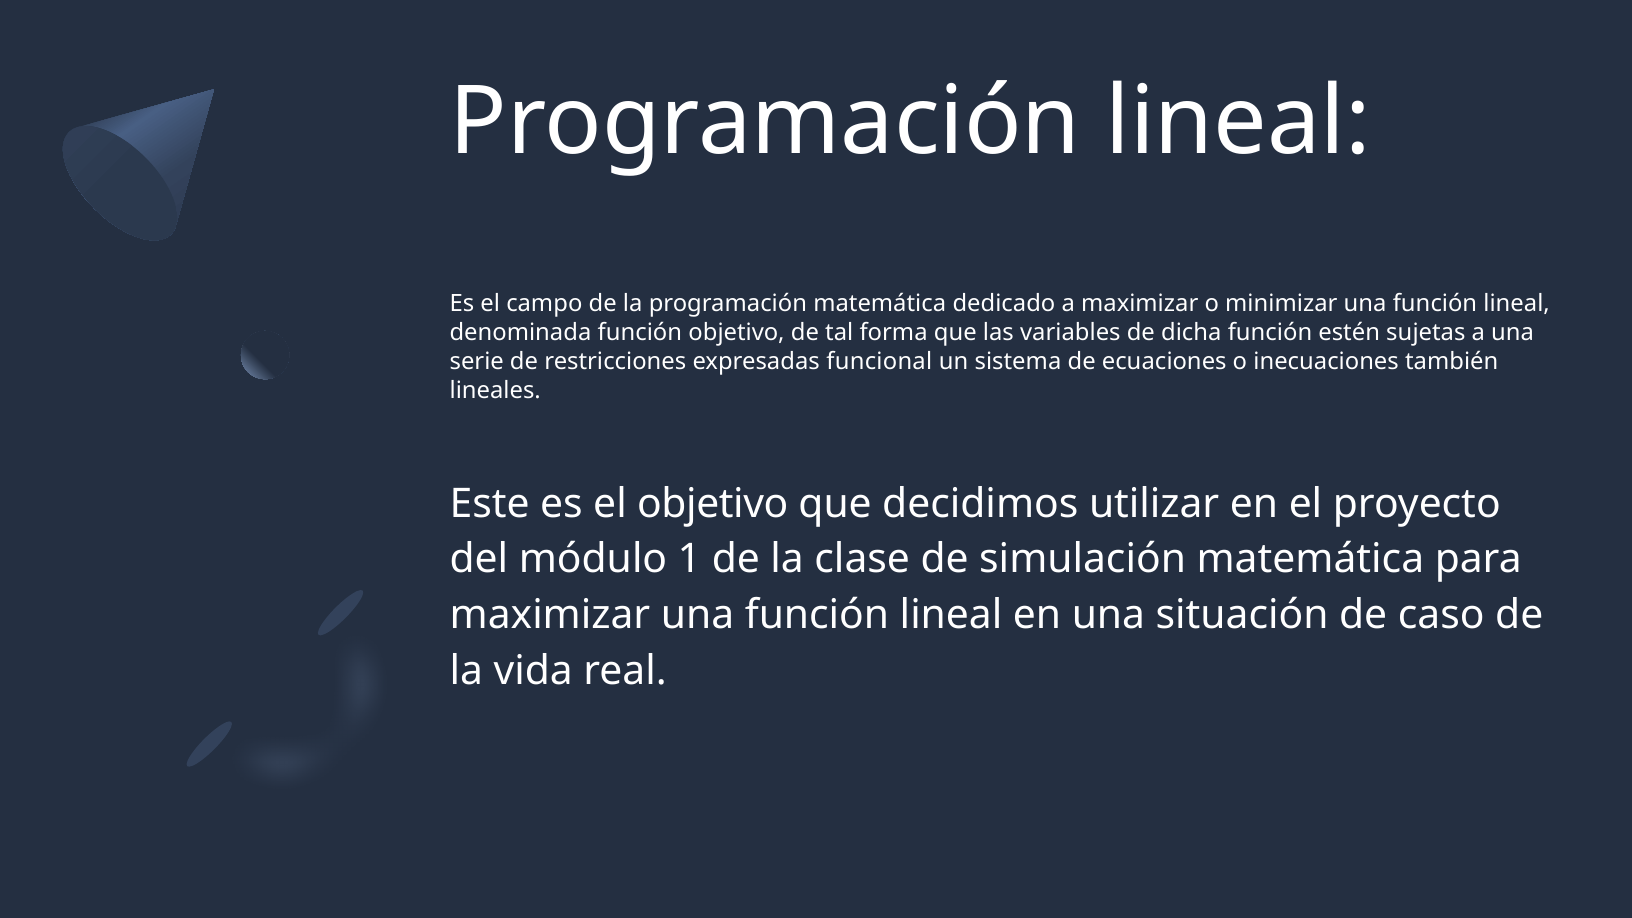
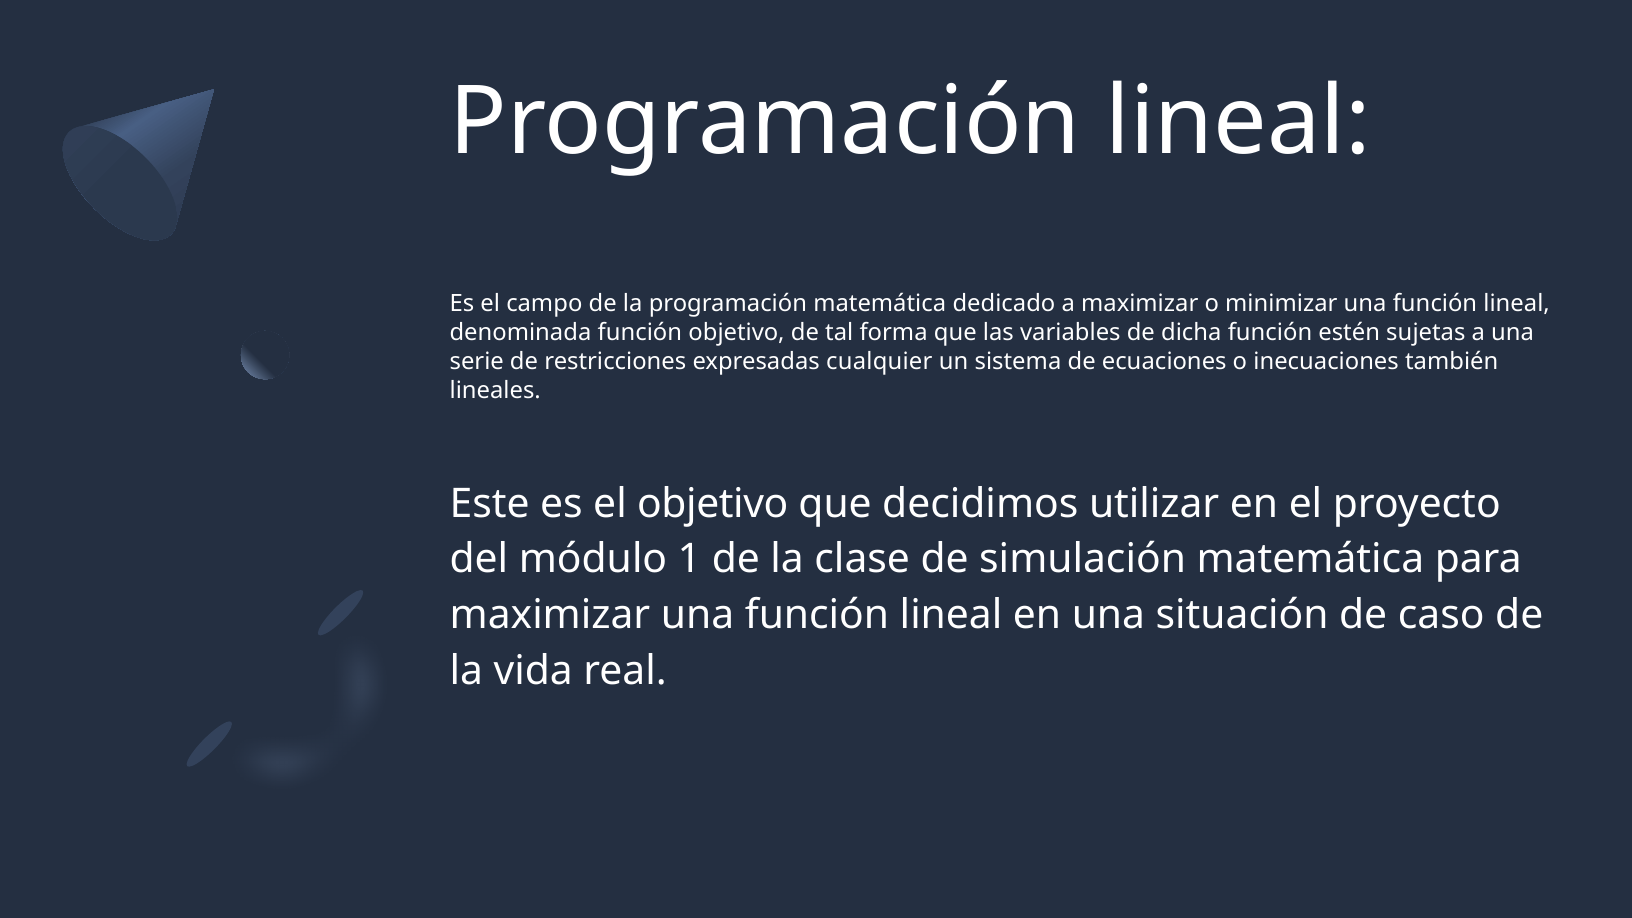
funcional: funcional -> cualquier (879, 362)
